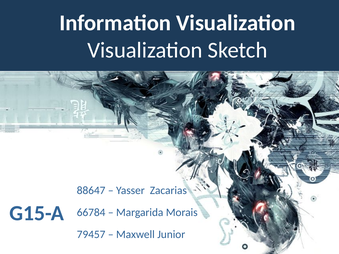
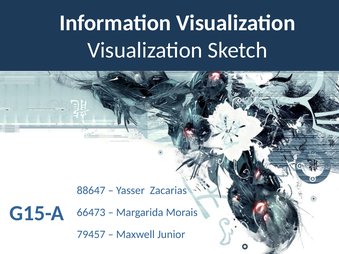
66784: 66784 -> 66473 (91, 213)
